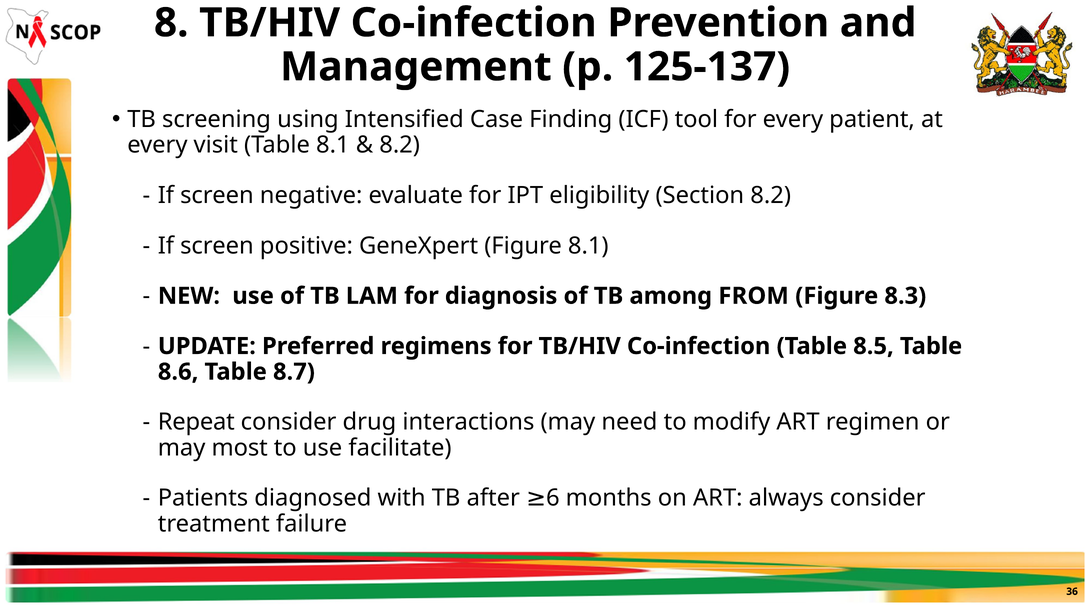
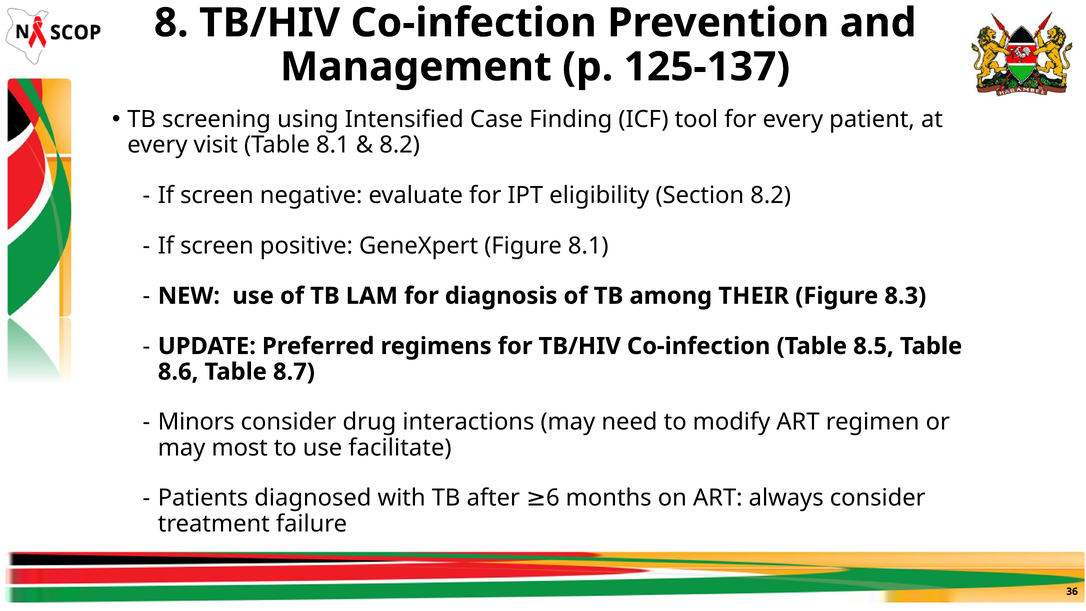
FROM: FROM -> THEIR (754, 296)
Repeat: Repeat -> Minors (196, 422)
